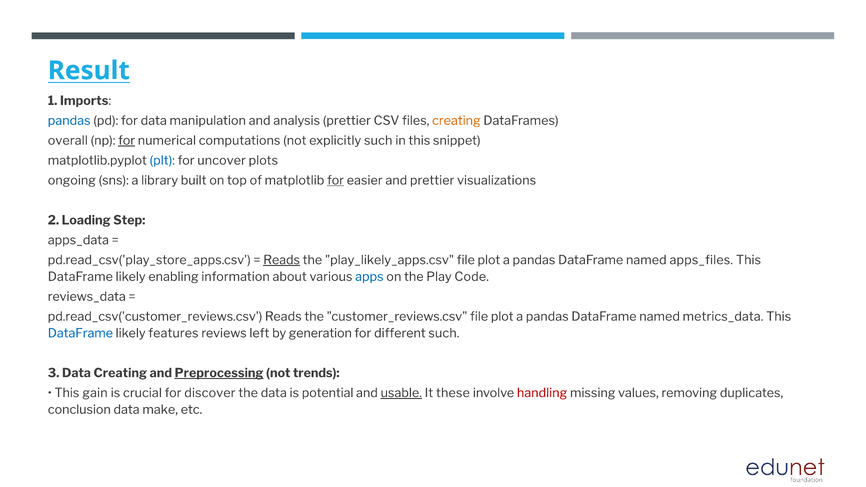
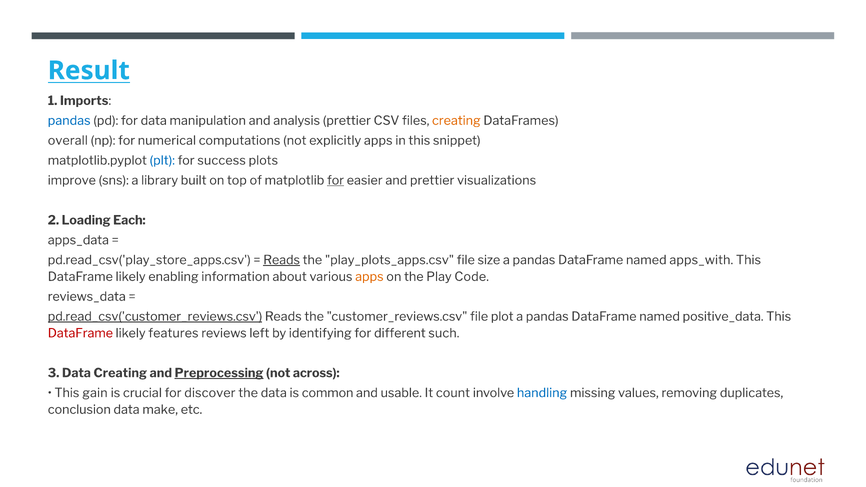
for underline: present -> none (127, 141)
explicitly such: such -> apps (378, 141)
uncover: uncover -> success (222, 161)
ongoing: ongoing -> improve (72, 180)
Step: Step -> Each (129, 220)
play_likely_apps.csv: play_likely_apps.csv -> play_plots_apps.csv (389, 260)
plot: plot -> size (489, 260)
apps_files: apps_files -> apps_with (701, 260)
apps colour: blue -> orange (369, 277)
pd.read_csv('customer_reviews.csv underline: none -> present (155, 317)
metrics_data: metrics_data -> positive_data (723, 317)
DataFrame colour: blue -> red (80, 333)
generation: generation -> identifying (320, 333)
trends: trends -> across (316, 373)
potential: potential -> common (328, 393)
usable underline: present -> none (401, 393)
these: these -> count (453, 393)
handling colour: red -> blue (542, 393)
